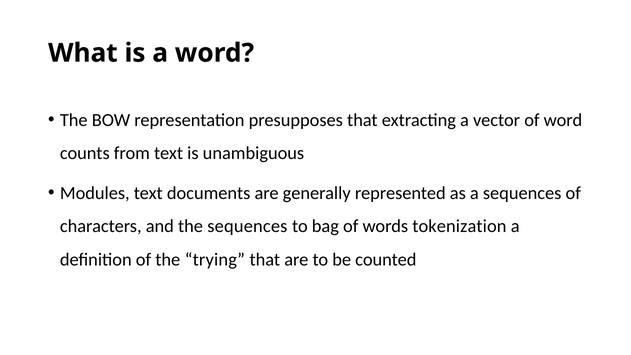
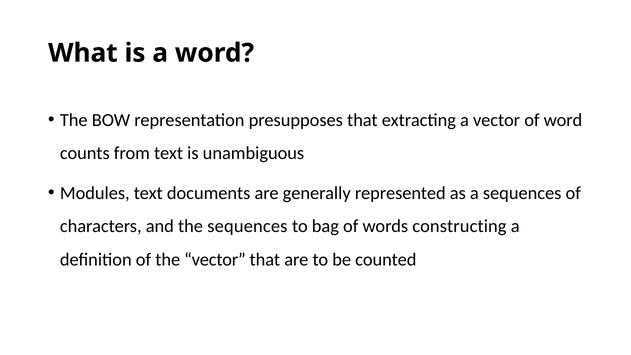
tokenization: tokenization -> constructing (459, 226)
the trying: trying -> vector (215, 259)
